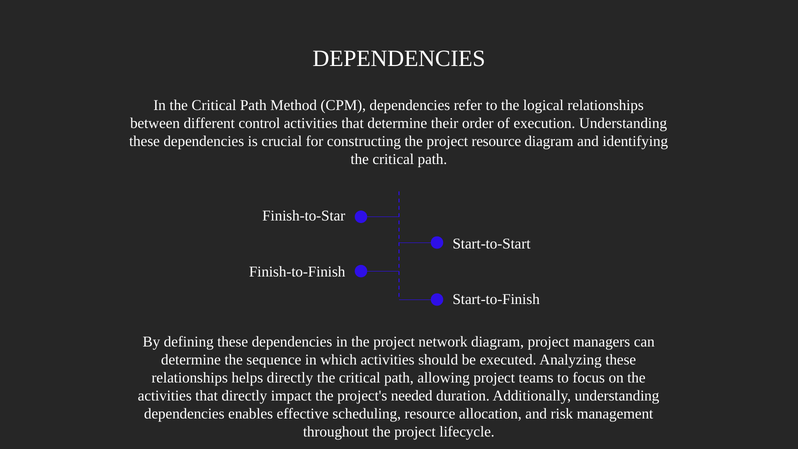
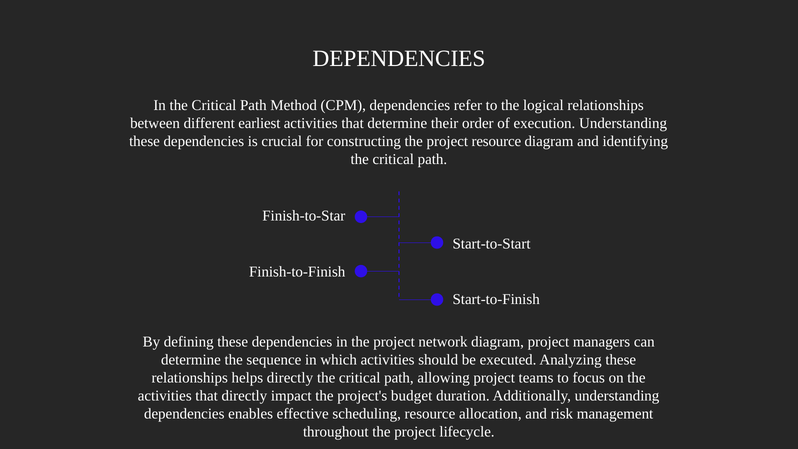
control: control -> earliest (259, 123)
needed: needed -> budget (412, 396)
